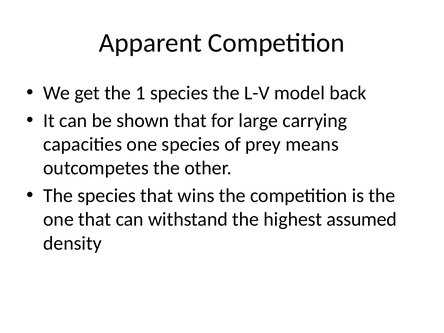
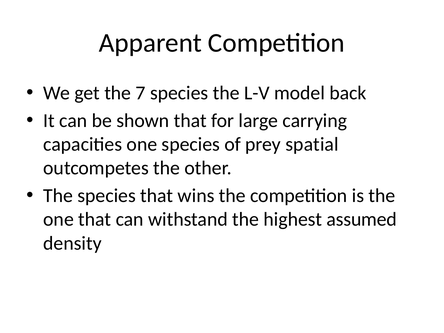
1: 1 -> 7 (141, 93)
means: means -> spatial (312, 144)
